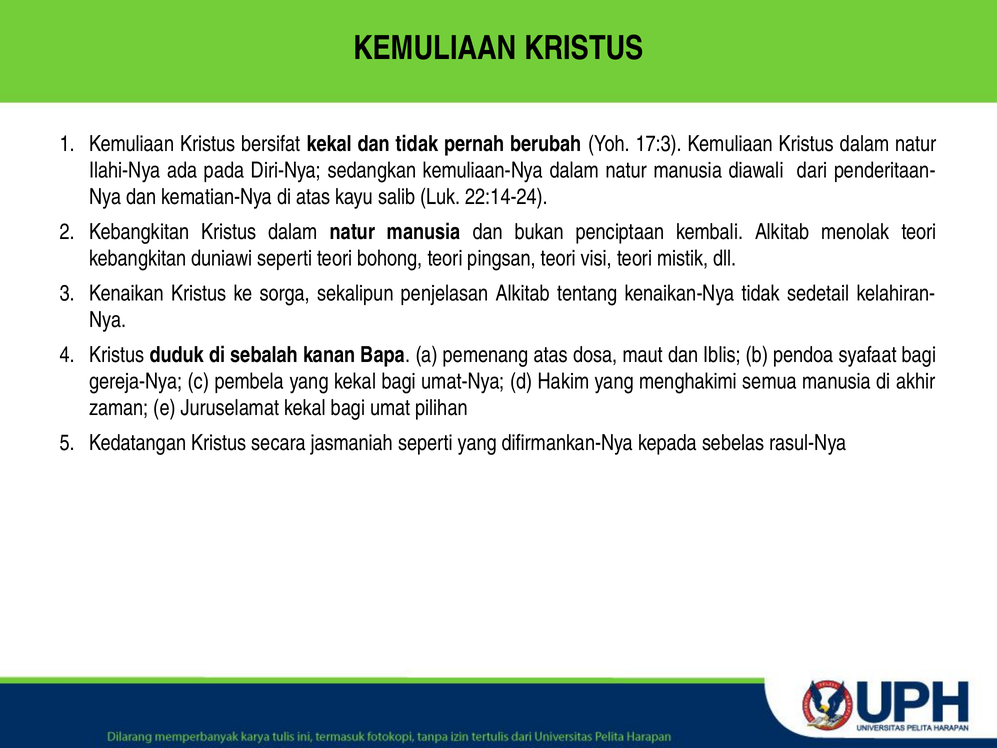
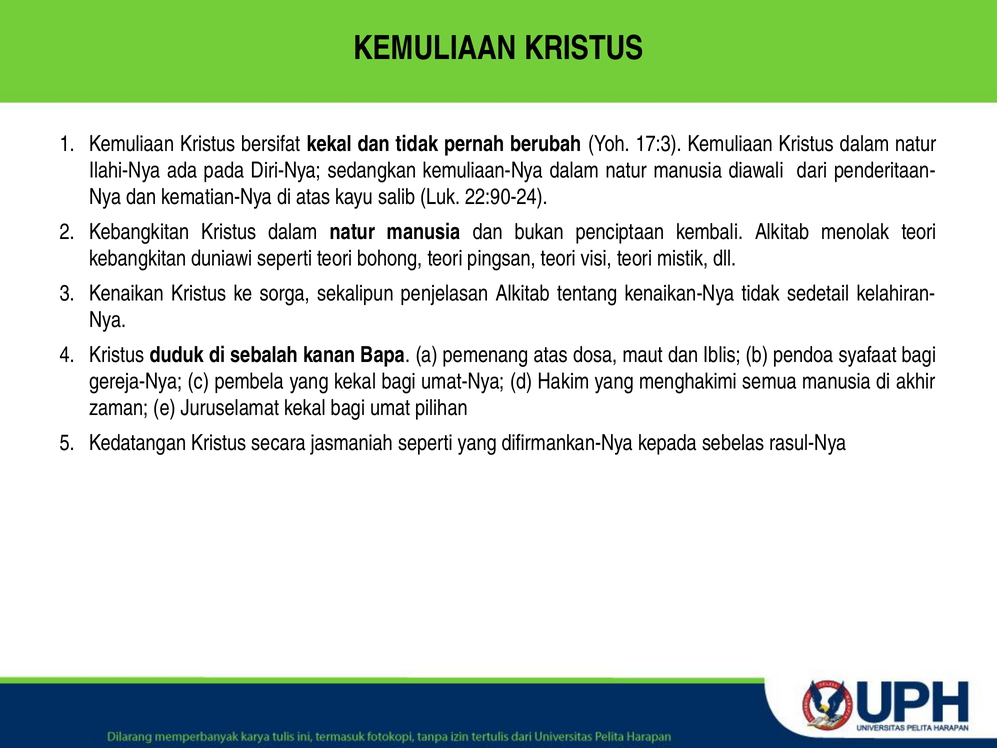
22:14-24: 22:14-24 -> 22:90-24 (507, 197)
